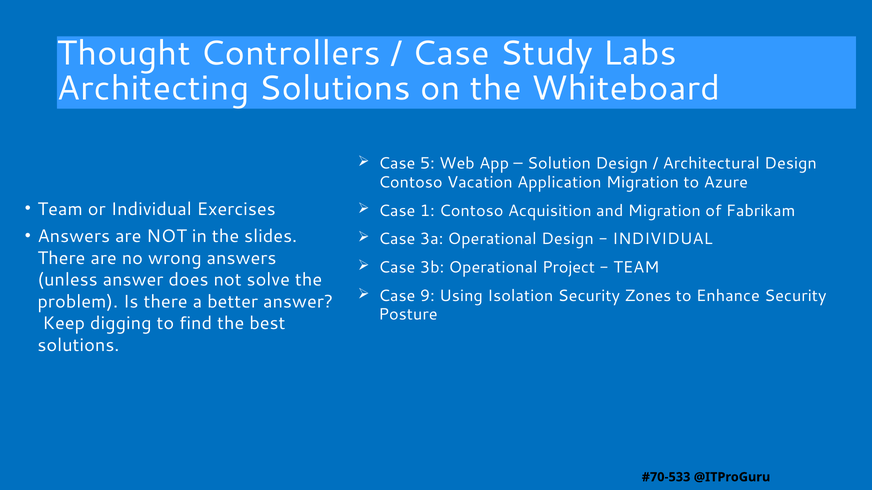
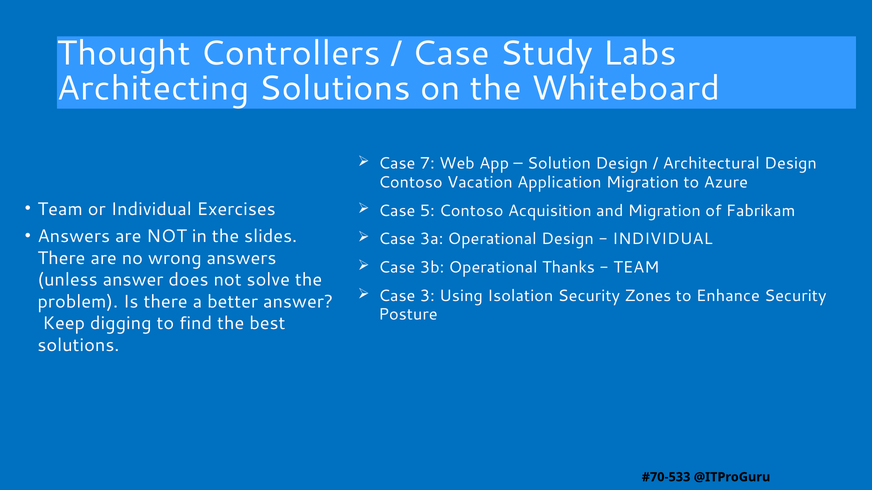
5: 5 -> 7 (427, 164)
1: 1 -> 5 (427, 211)
Project: Project -> Thanks (569, 268)
9: 9 -> 3 (427, 296)
